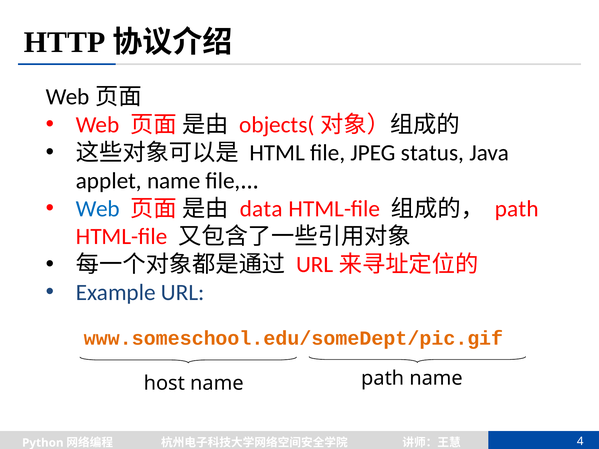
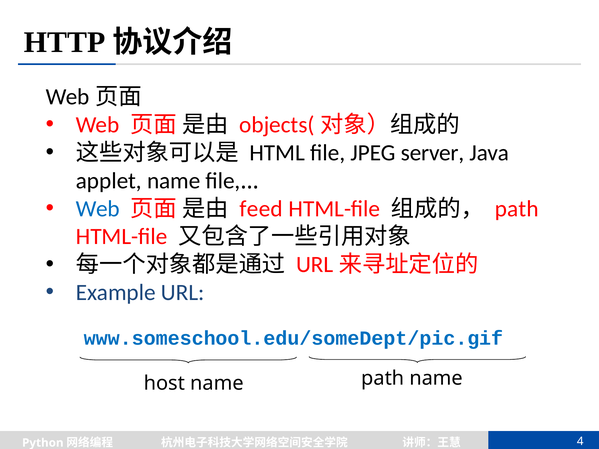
status: status -> server (433, 153)
data: data -> feed (261, 209)
www.someschool.edu/someDept/pic.gif colour: orange -> blue (294, 339)
